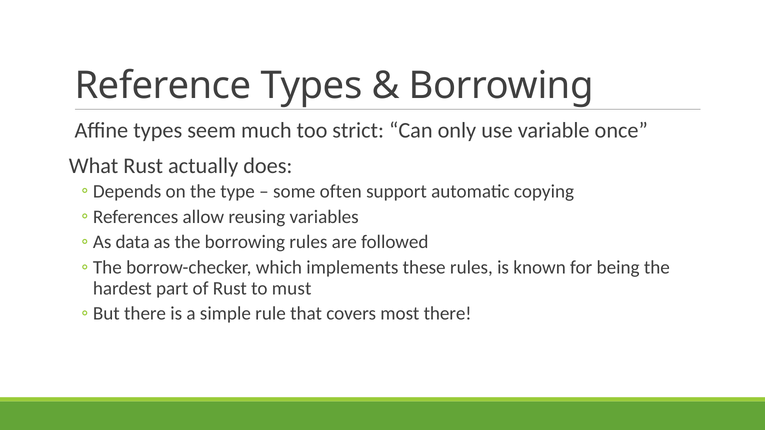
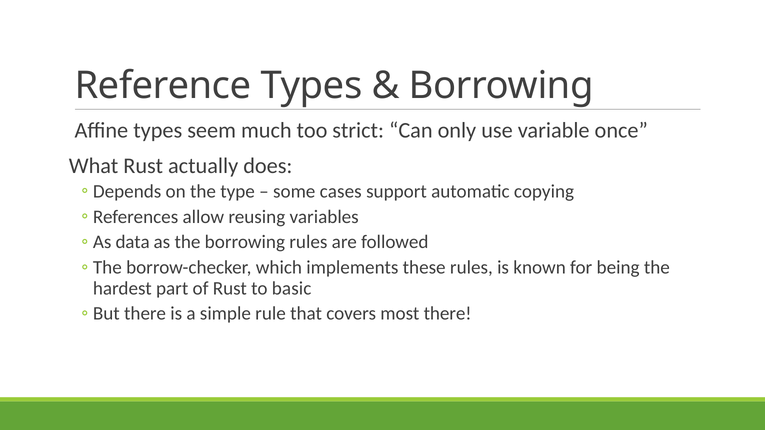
often: often -> cases (341, 191)
must: must -> basic (292, 288)
